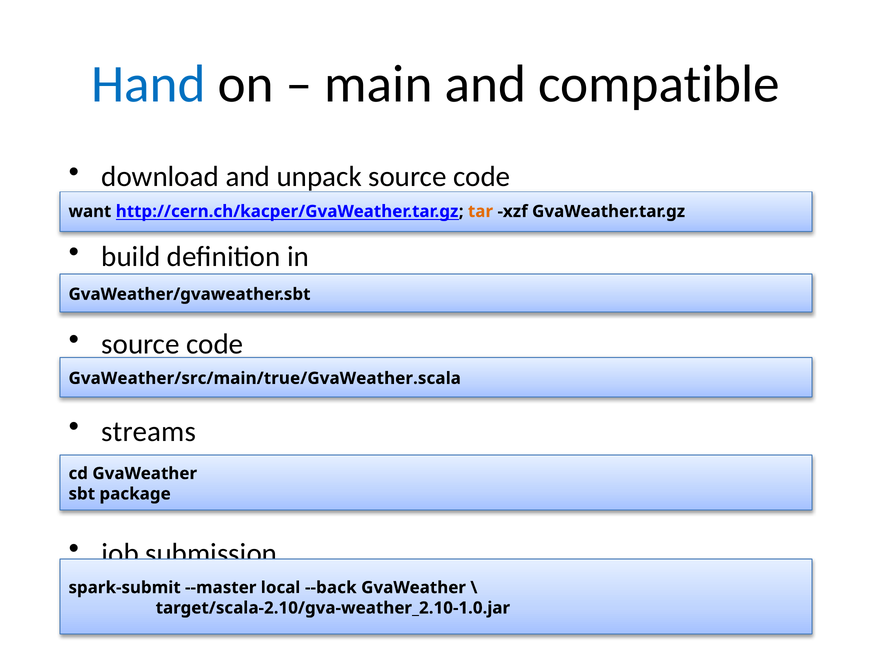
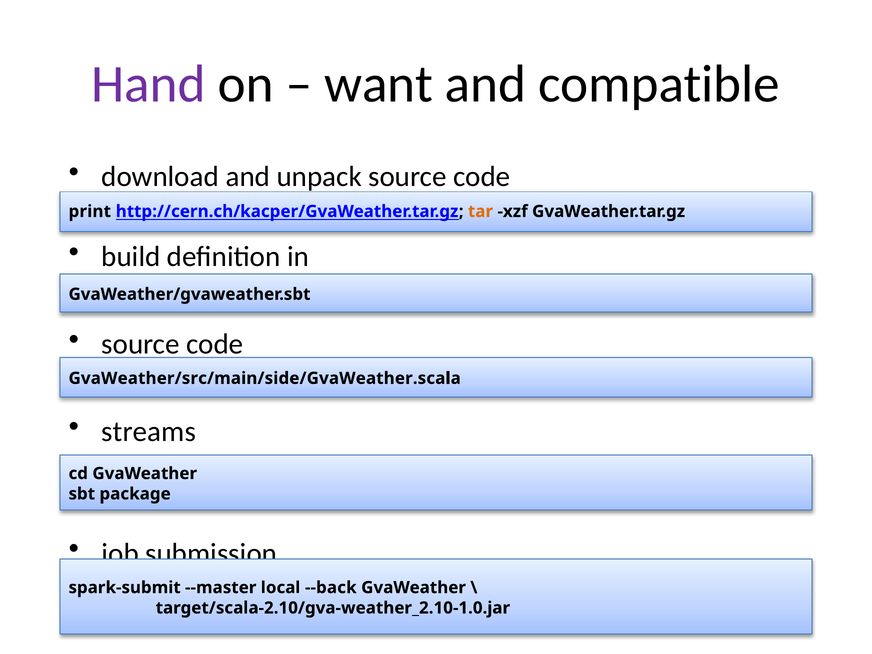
Hand colour: blue -> purple (148, 84)
main: main -> want (379, 84)
want: want -> print (90, 211)
GvaWeather/src/main/true/GvaWeather.scala: GvaWeather/src/main/true/GvaWeather.scala -> GvaWeather/src/main/side/GvaWeather.scala (265, 378)
